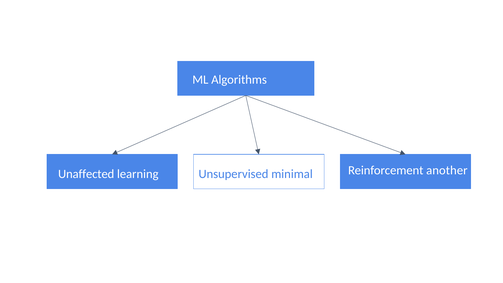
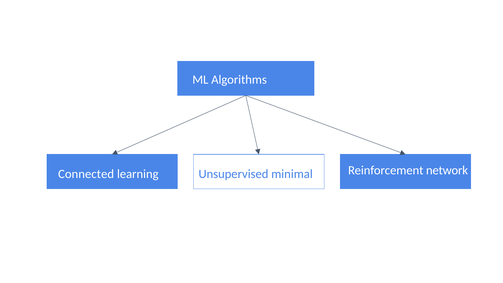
Unaffected: Unaffected -> Connected (86, 174)
another: another -> network (447, 170)
